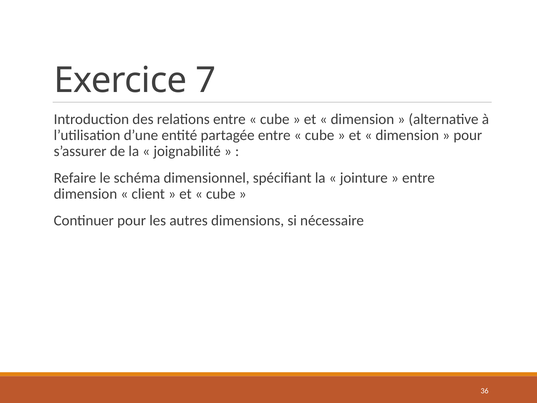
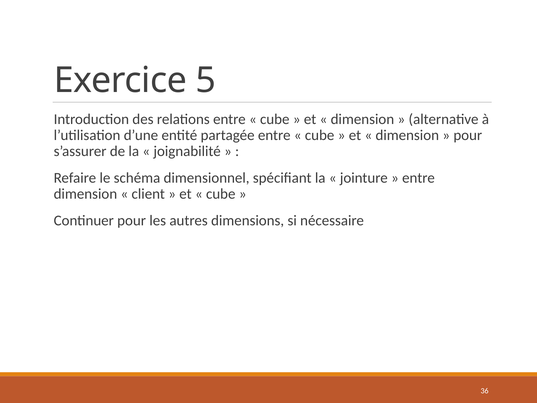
7: 7 -> 5 (206, 80)
